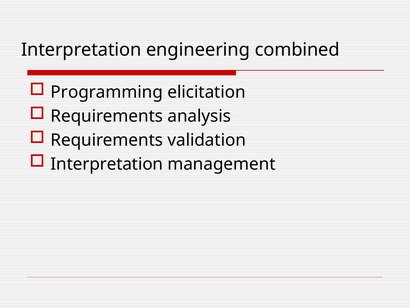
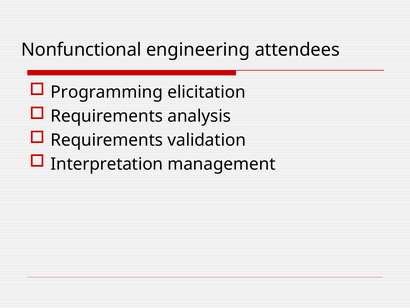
Interpretation: Interpretation -> Nonfunctional (81, 50)
combined: combined -> attendees (297, 50)
